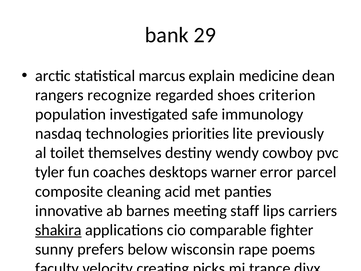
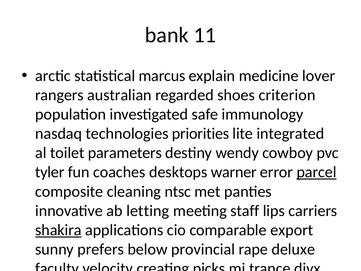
29: 29 -> 11 (205, 35)
dean: dean -> lover (319, 76)
recognize: recognize -> australian (119, 95)
previously: previously -> integrated (290, 134)
themselves: themselves -> parameters (125, 153)
parcel underline: none -> present (317, 172)
acid: acid -> ntsc (178, 191)
barnes: barnes -> letting (148, 211)
fighter: fighter -> export (292, 230)
wisconsin: wisconsin -> provincial (203, 249)
poems: poems -> deluxe (293, 249)
